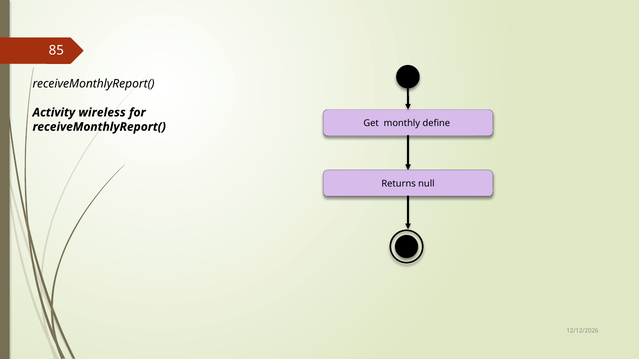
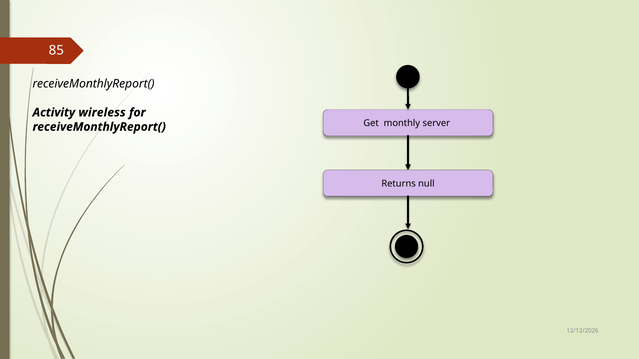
define: define -> server (436, 123)
